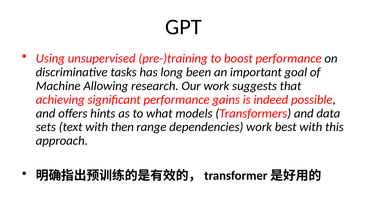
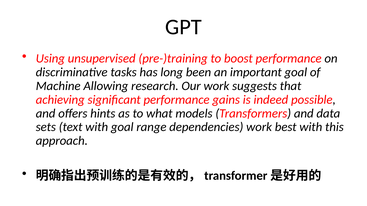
with then: then -> goal (122, 127)
